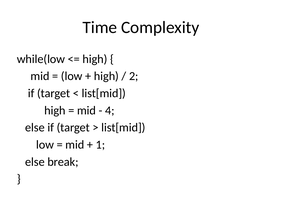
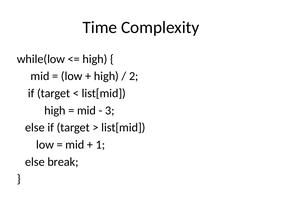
4: 4 -> 3 (110, 110)
